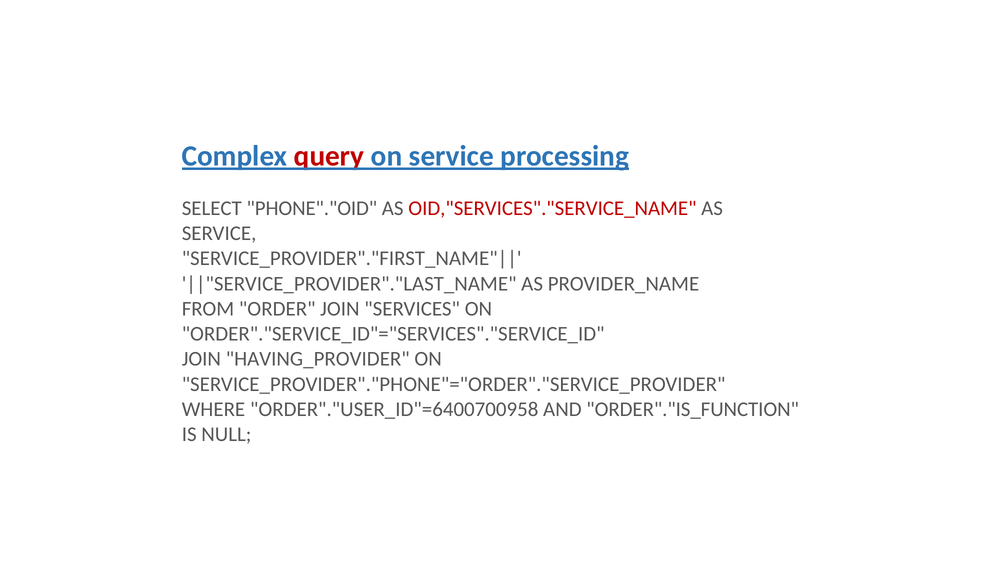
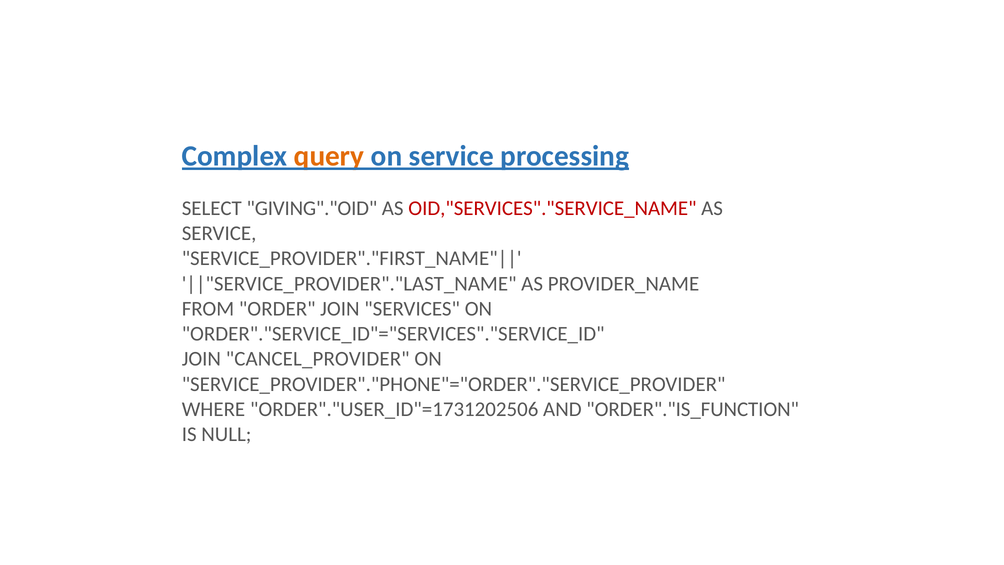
query colour: red -> orange (329, 156)
PHONE"."OID: PHONE"."OID -> GIVING"."OID (312, 208)
HAVING_PROVIDER: HAVING_PROVIDER -> CANCEL_PROVIDER (318, 359)
ORDER"."USER_ID"=6400700958: ORDER"."USER_ID"=6400700958 -> ORDER"."USER_ID"=1731202506 (394, 409)
